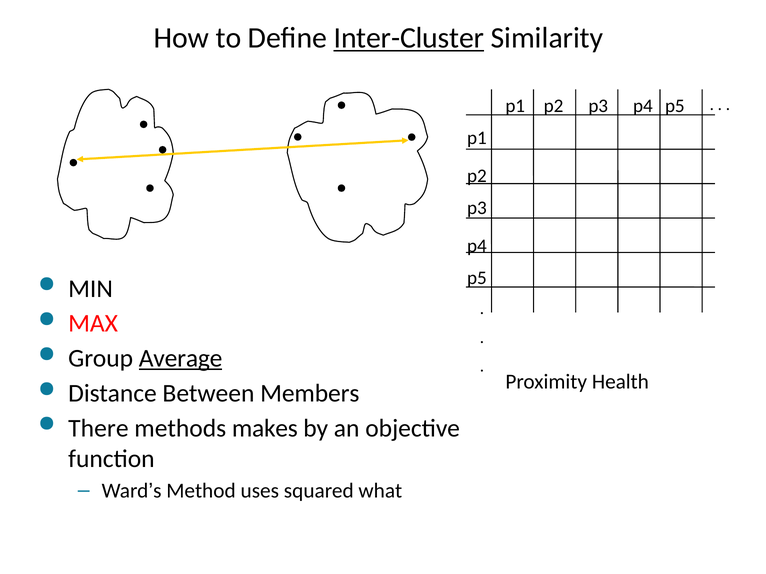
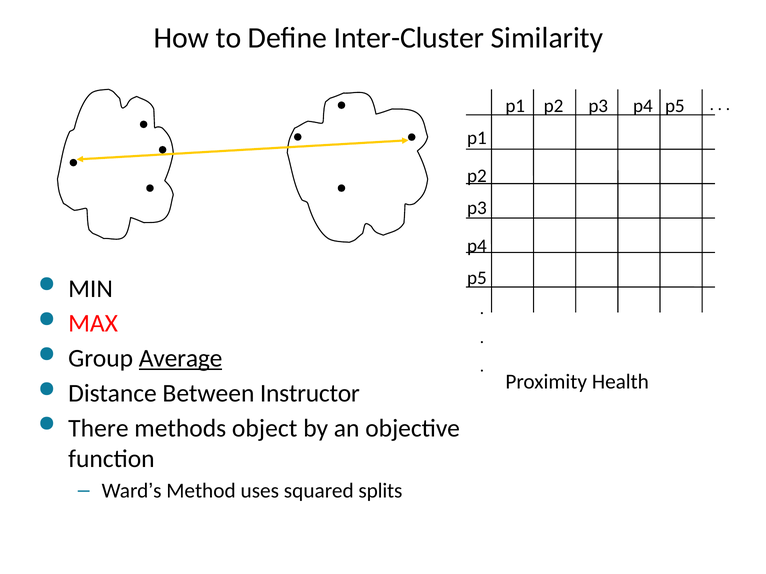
Inter-Cluster underline: present -> none (409, 38)
Members: Members -> Instructor (310, 394)
makes: makes -> object (265, 429)
what: what -> splits (380, 491)
